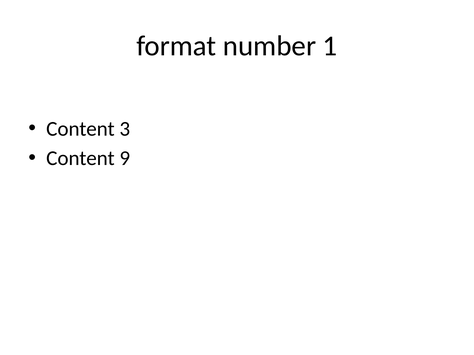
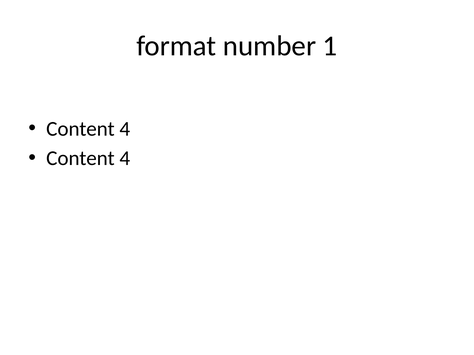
3: 3 -> 4 (125, 129)
9: 9 -> 4 (125, 158)
